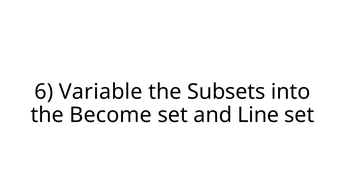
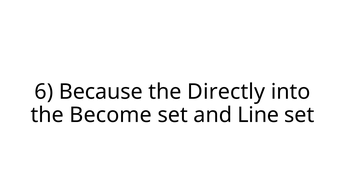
Variable: Variable -> Because (101, 92)
Subsets: Subsets -> Directly (226, 92)
